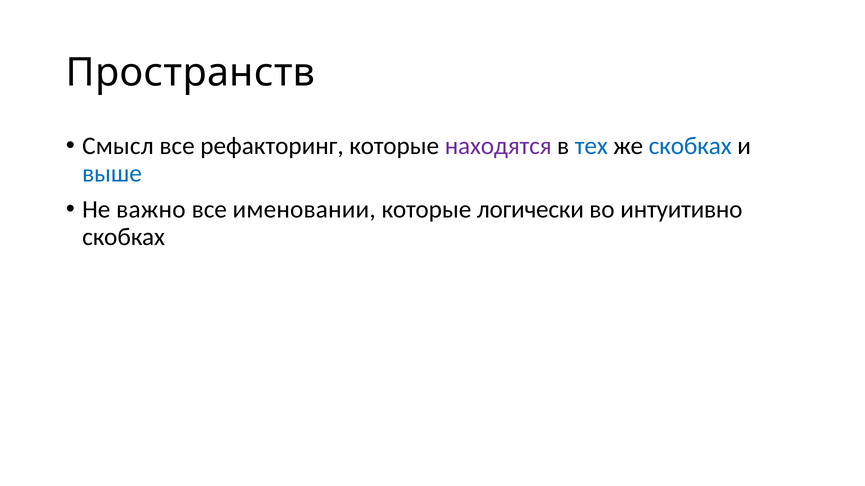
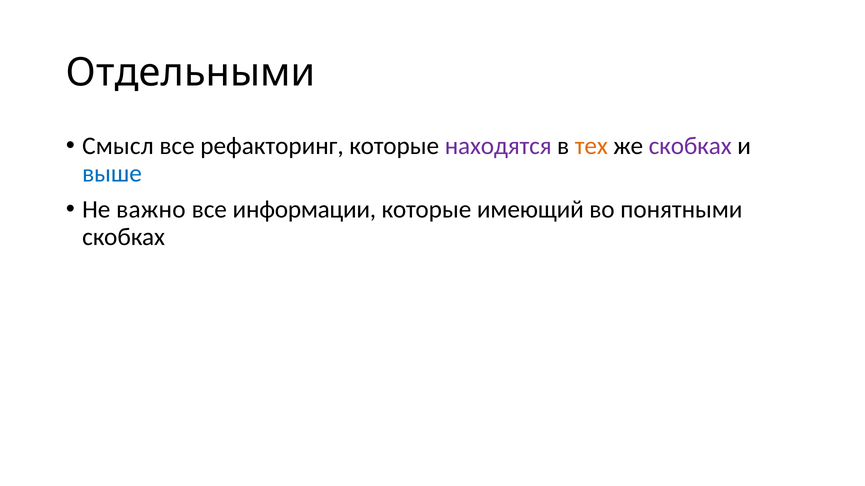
Пространств: Пространств -> Отдельными (191, 73)
тех colour: blue -> orange (591, 146)
скобках colour: blue -> purple (690, 146)
именовании: именовании -> информации (304, 210)
логически: логически -> имеющий (530, 210)
интуитивно: интуитивно -> понятными (681, 210)
